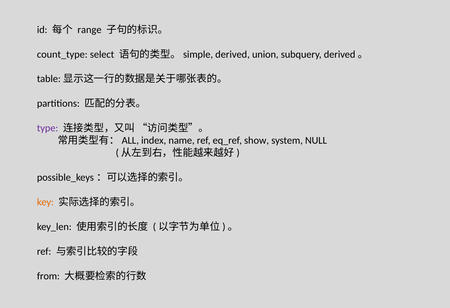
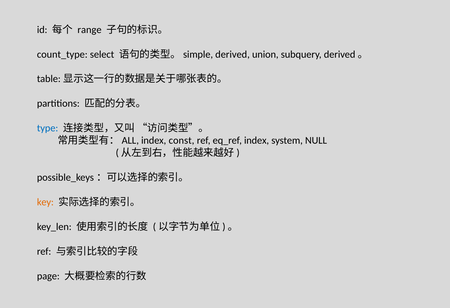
type colour: purple -> blue (48, 128)
name: name -> const (182, 140)
eq_ref show: show -> index (257, 140)
from: from -> page (48, 276)
